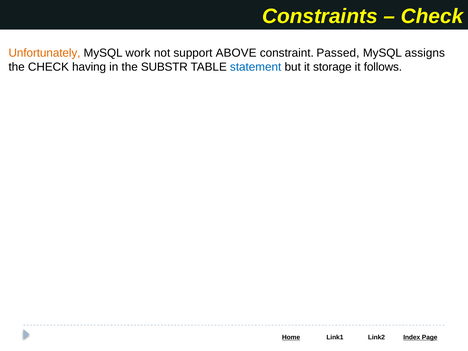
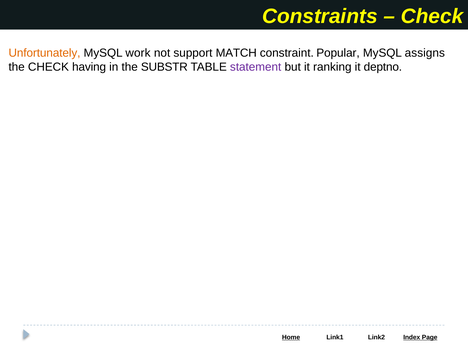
ABOVE: ABOVE -> MATCH (236, 53)
Passed: Passed -> Popular (338, 53)
statement colour: blue -> purple (256, 67)
storage: storage -> ranking (332, 67)
follows: follows -> deptno (383, 67)
